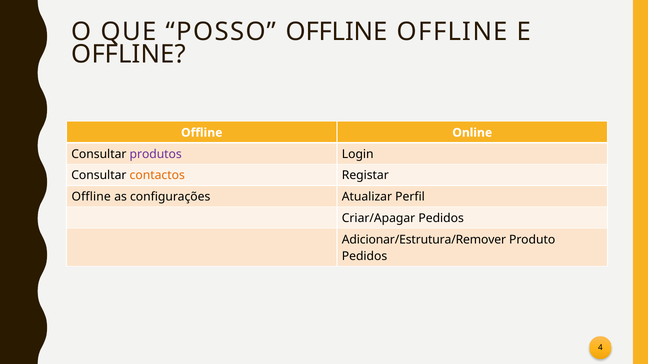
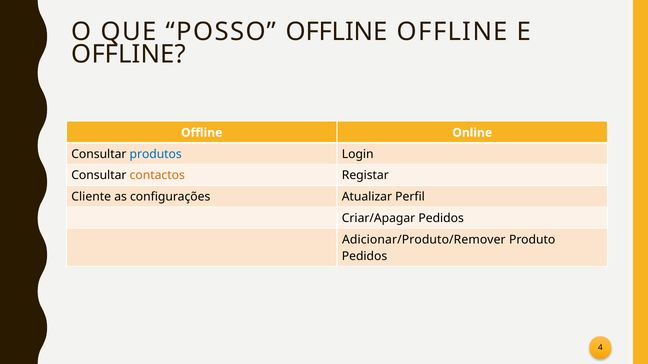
produtos colour: purple -> blue (156, 154)
Offline: Offline -> Cliente (91, 197)
Adicionar/Estrutura/Remover: Adicionar/Estrutura/Remover -> Adicionar/Produto/Remover (424, 240)
